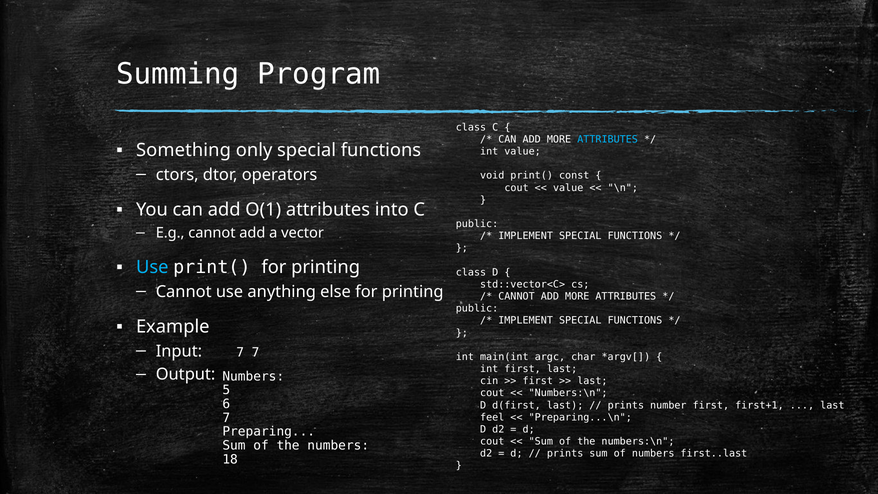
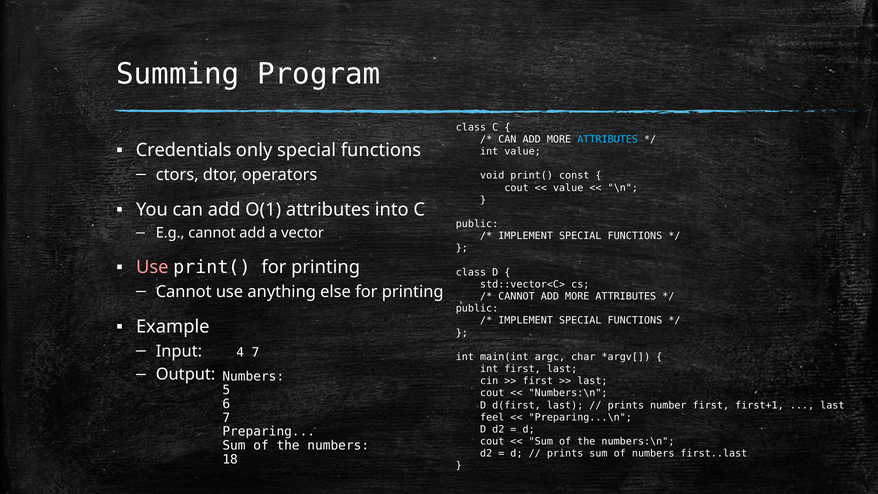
Something: Something -> Credentials (184, 150)
Use colour: light blue -> pink (152, 267)
Input 7: 7 -> 4 (240, 352)
